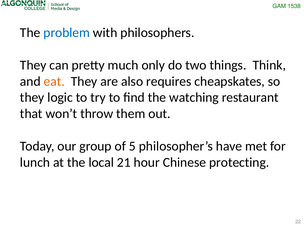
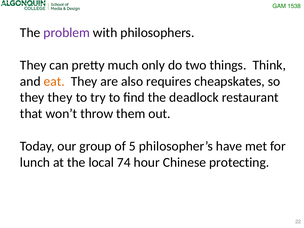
problem colour: blue -> purple (67, 33)
they logic: logic -> they (60, 98)
watching: watching -> deadlock (194, 98)
21: 21 -> 74 (124, 162)
